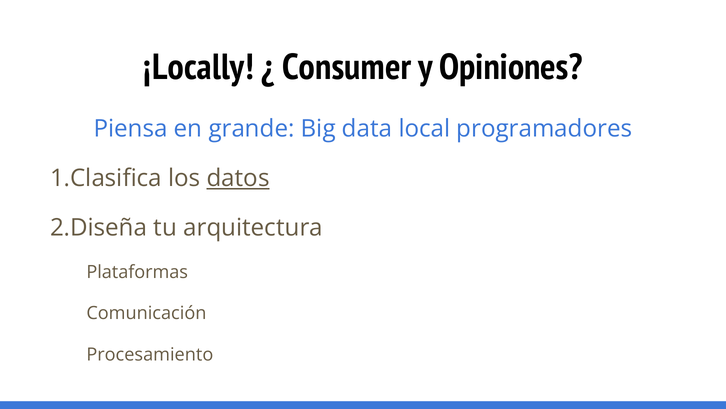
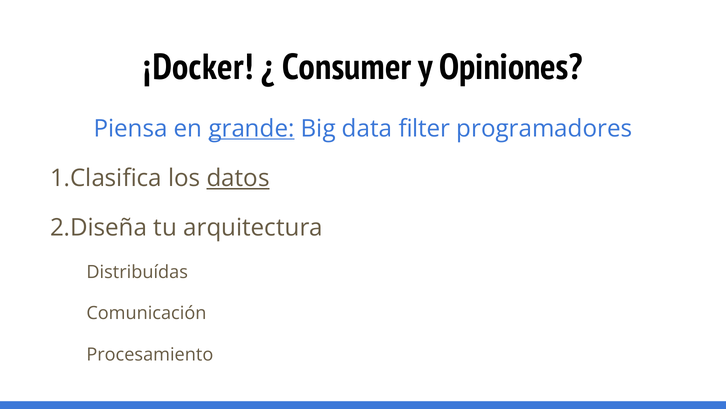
¡Locally: ¡Locally -> ¡Docker (198, 67)
grande underline: none -> present (252, 128)
local: local -> filter (424, 128)
Plataformas: Plataformas -> Distribuídas (137, 272)
